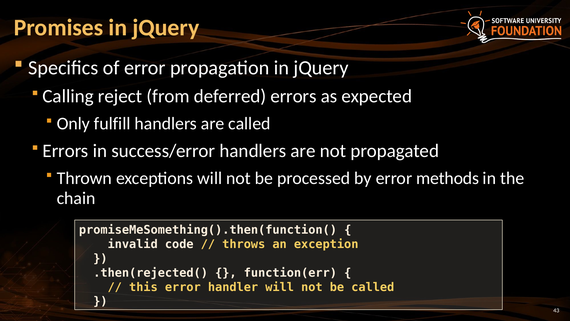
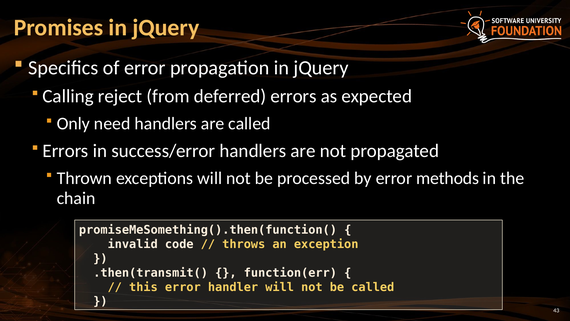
fulfill: fulfill -> need (112, 123)
.then(rejected(: .then(rejected( -> .then(transmit( (151, 273)
